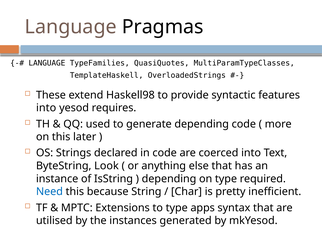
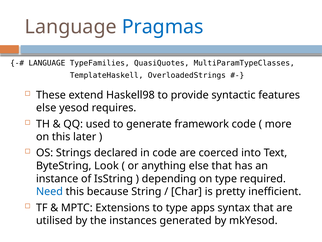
Pragmas colour: black -> blue (163, 27)
into: into -> else (46, 108)
generate depending: depending -> framework (202, 124)
